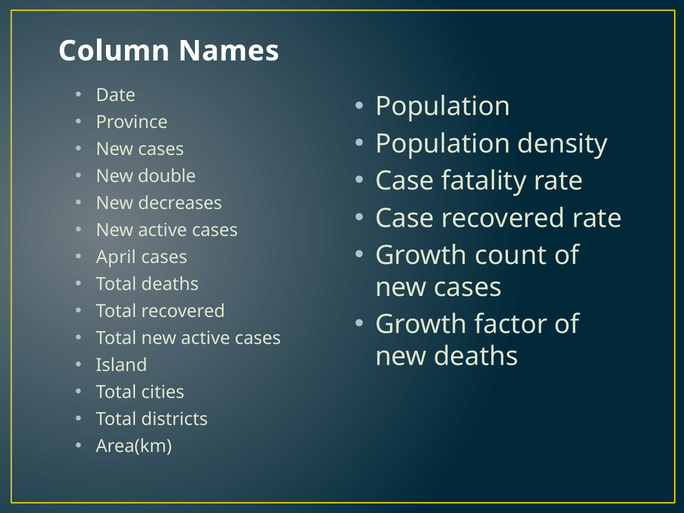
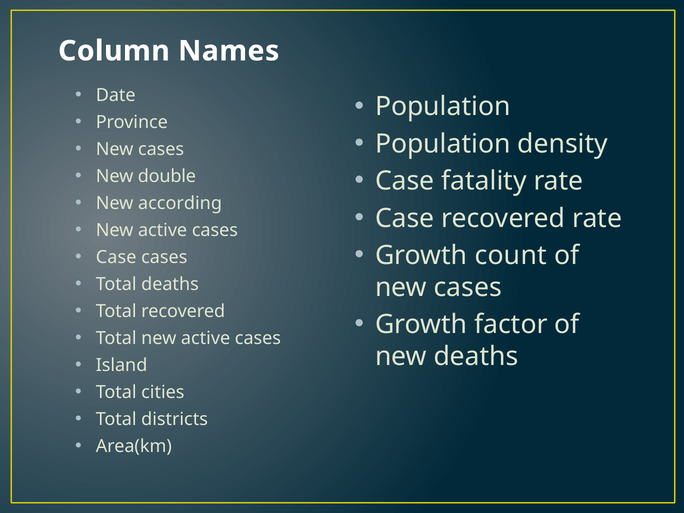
decreases: decreases -> according (180, 203)
April: April -> Case (116, 257)
